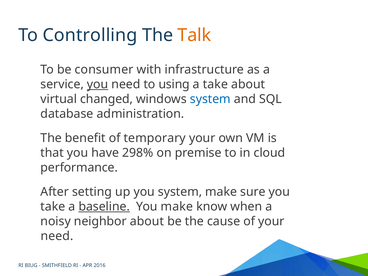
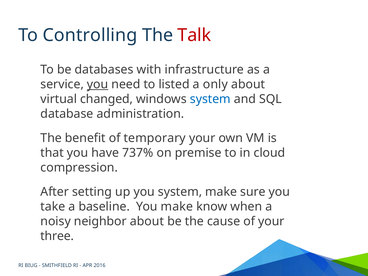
Talk colour: orange -> red (194, 35)
consumer: consumer -> databases (104, 70)
using: using -> listed (174, 84)
a take: take -> only (215, 84)
298%: 298% -> 737% (138, 153)
performance: performance -> compression (79, 168)
baseline underline: present -> none (104, 207)
need: need -> three (57, 236)
